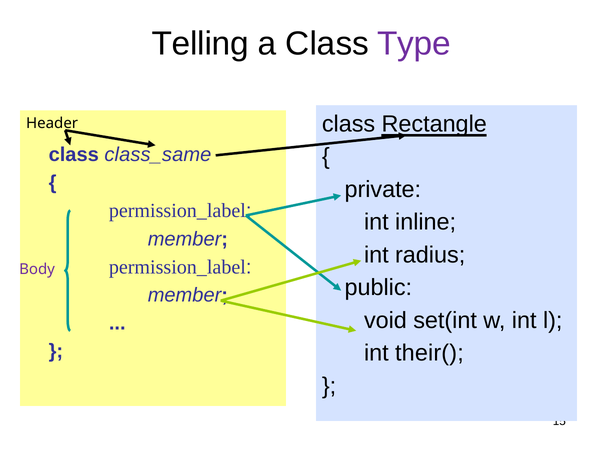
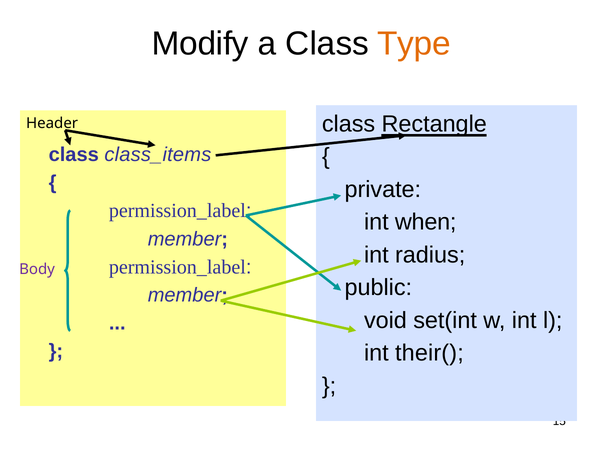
Telling: Telling -> Modify (200, 44)
Type colour: purple -> orange (414, 44)
class_same: class_same -> class_items (158, 155)
inline: inline -> when (426, 222)
